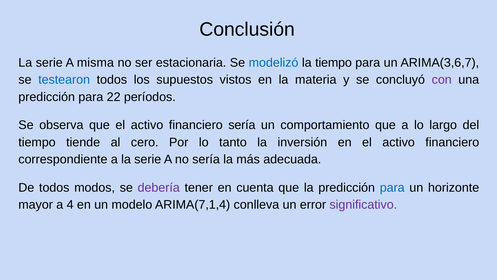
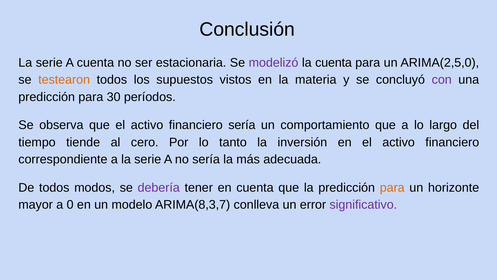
A misma: misma -> cuenta (95, 62)
modelizó colour: blue -> purple (274, 62)
la tiempo: tiempo -> cuenta (334, 62)
ARIMA(3,6,7: ARIMA(3,6,7 -> ARIMA(2,5,0 (440, 62)
testearon colour: blue -> orange (64, 80)
22: 22 -> 30 (114, 97)
para colour: blue -> orange (392, 187)
4: 4 -> 0 (70, 205)
ARIMA(7,1,4: ARIMA(7,1,4 -> ARIMA(8,3,7 (193, 205)
